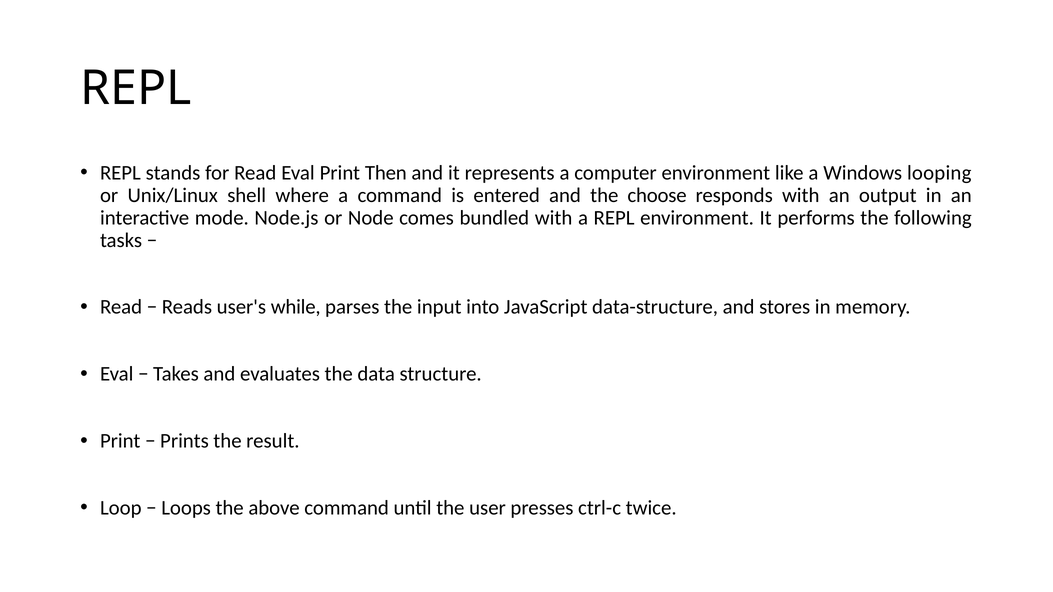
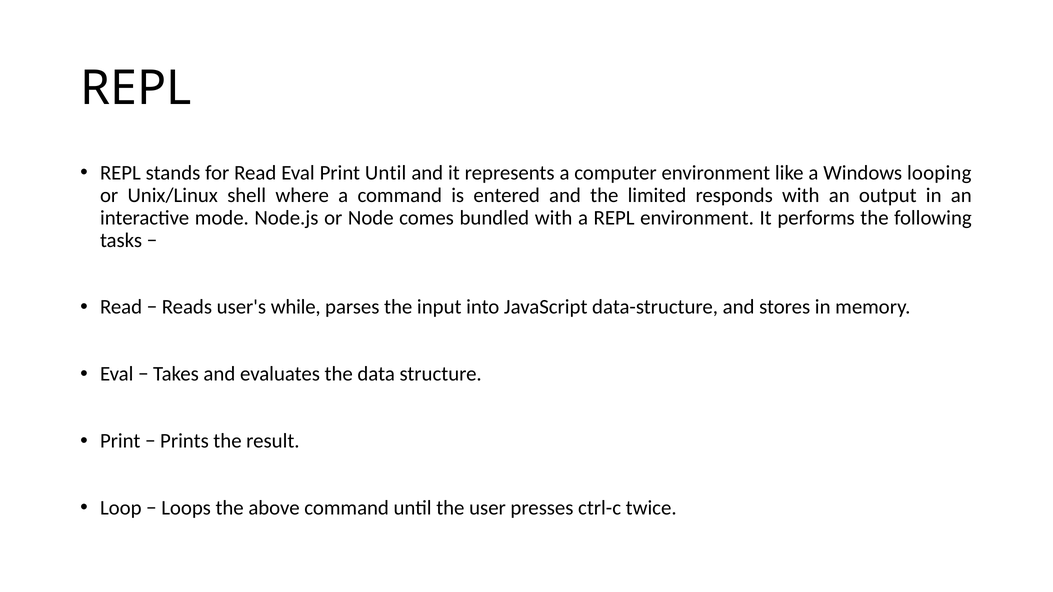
Print Then: Then -> Until (386, 173)
choose: choose -> limited (657, 195)
